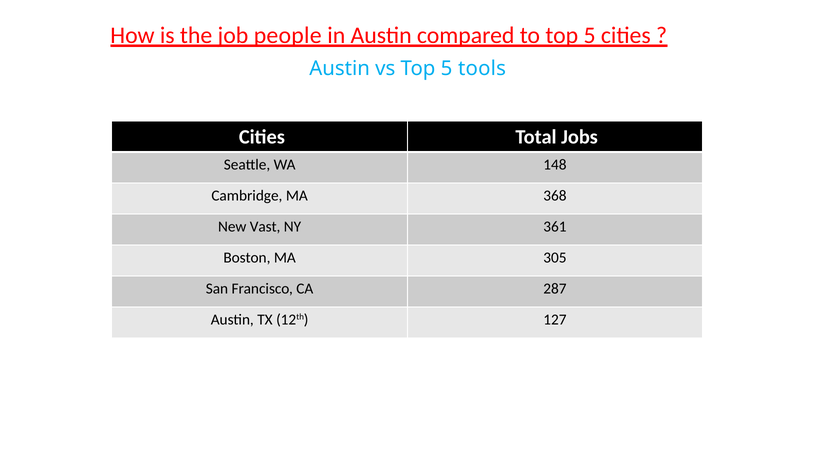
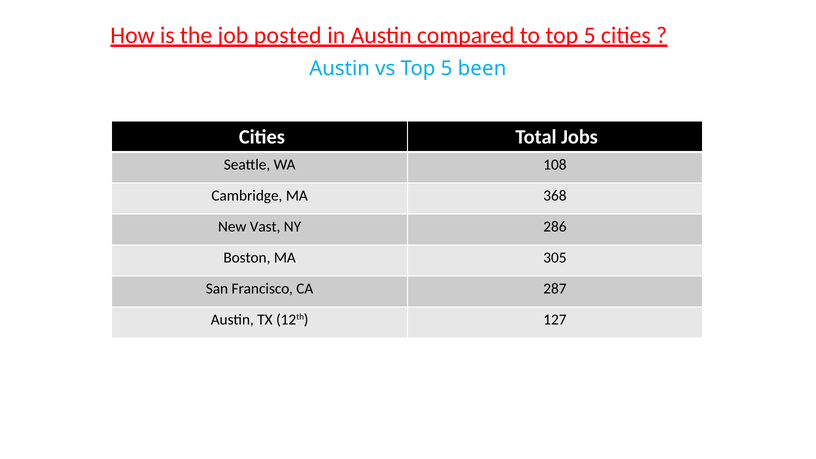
people: people -> posted (288, 35)
tools: tools -> been (482, 69)
148: 148 -> 108 (555, 165)
361: 361 -> 286 (555, 227)
